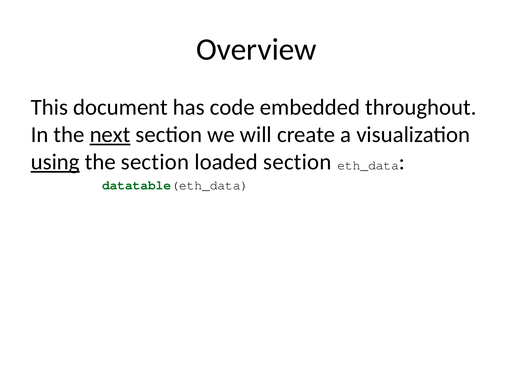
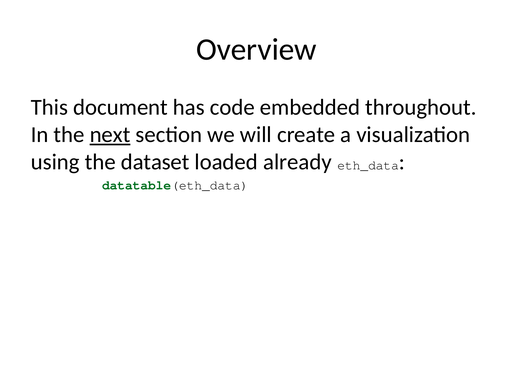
using underline: present -> none (55, 162)
the section: section -> dataset (155, 162)
loaded section: section -> already (297, 162)
